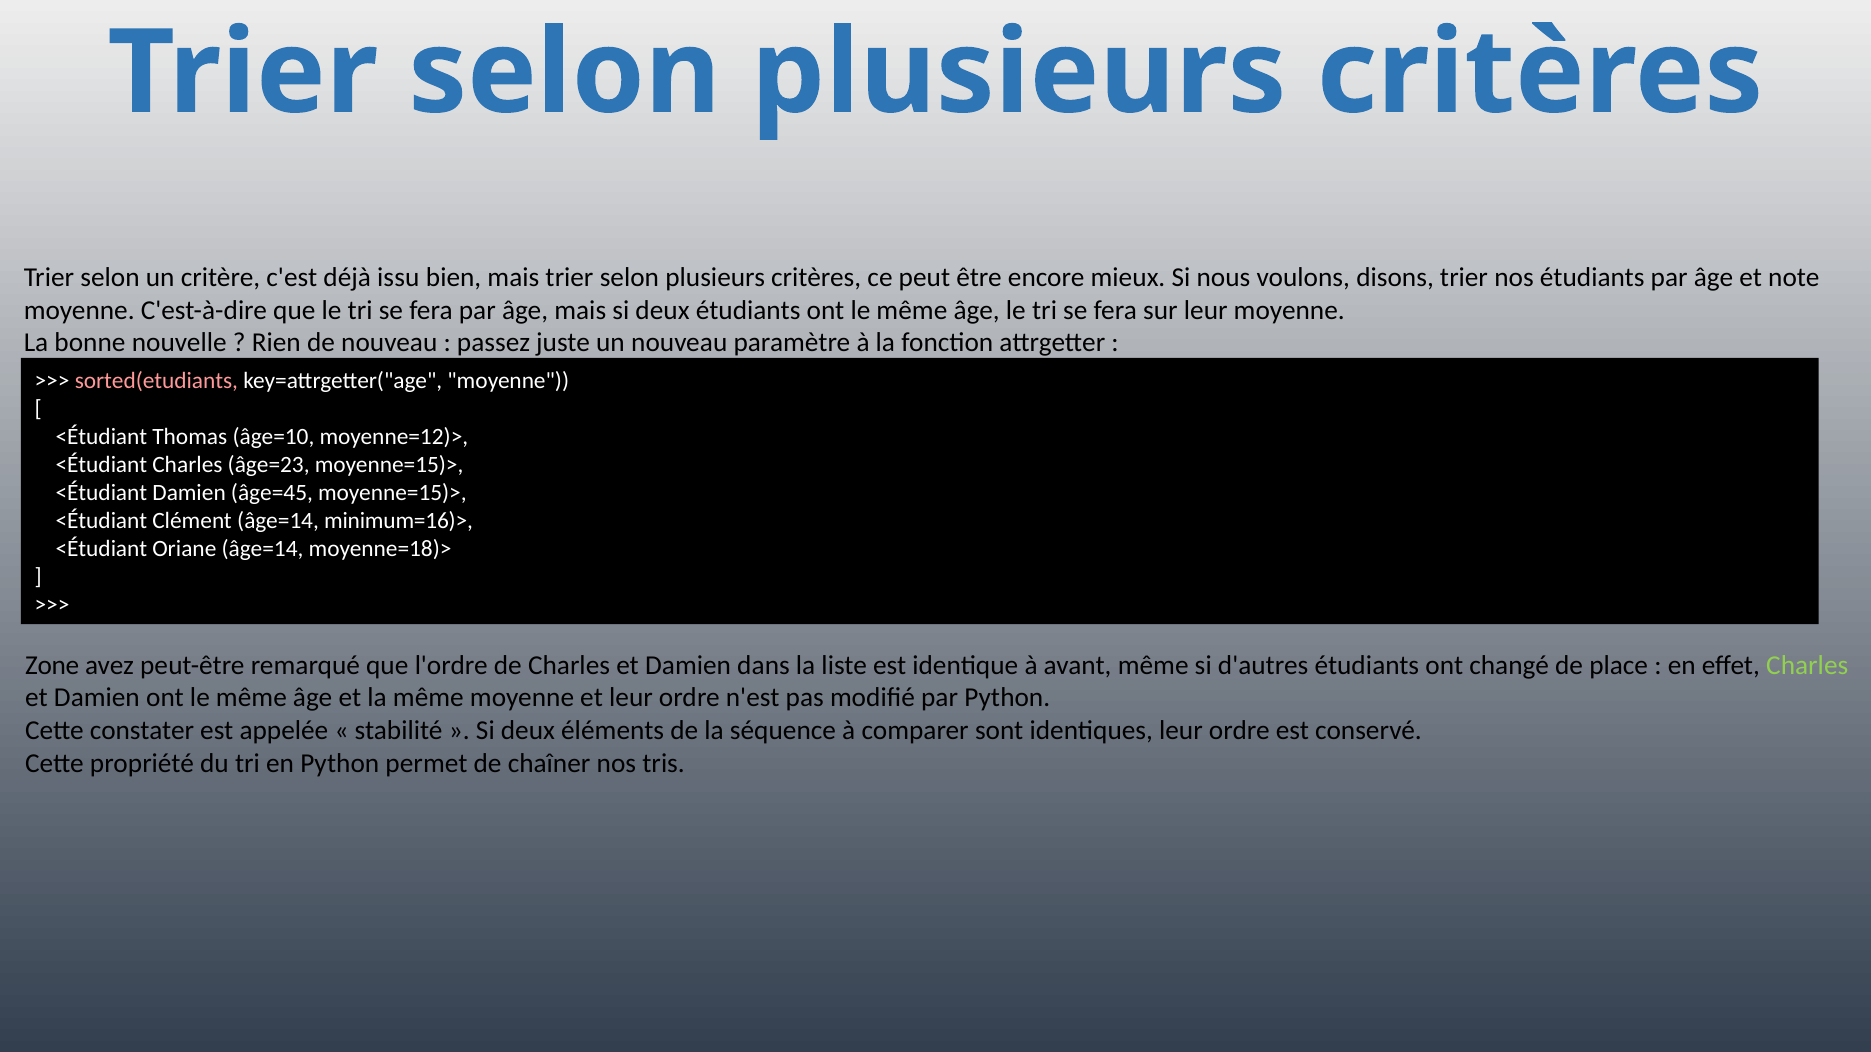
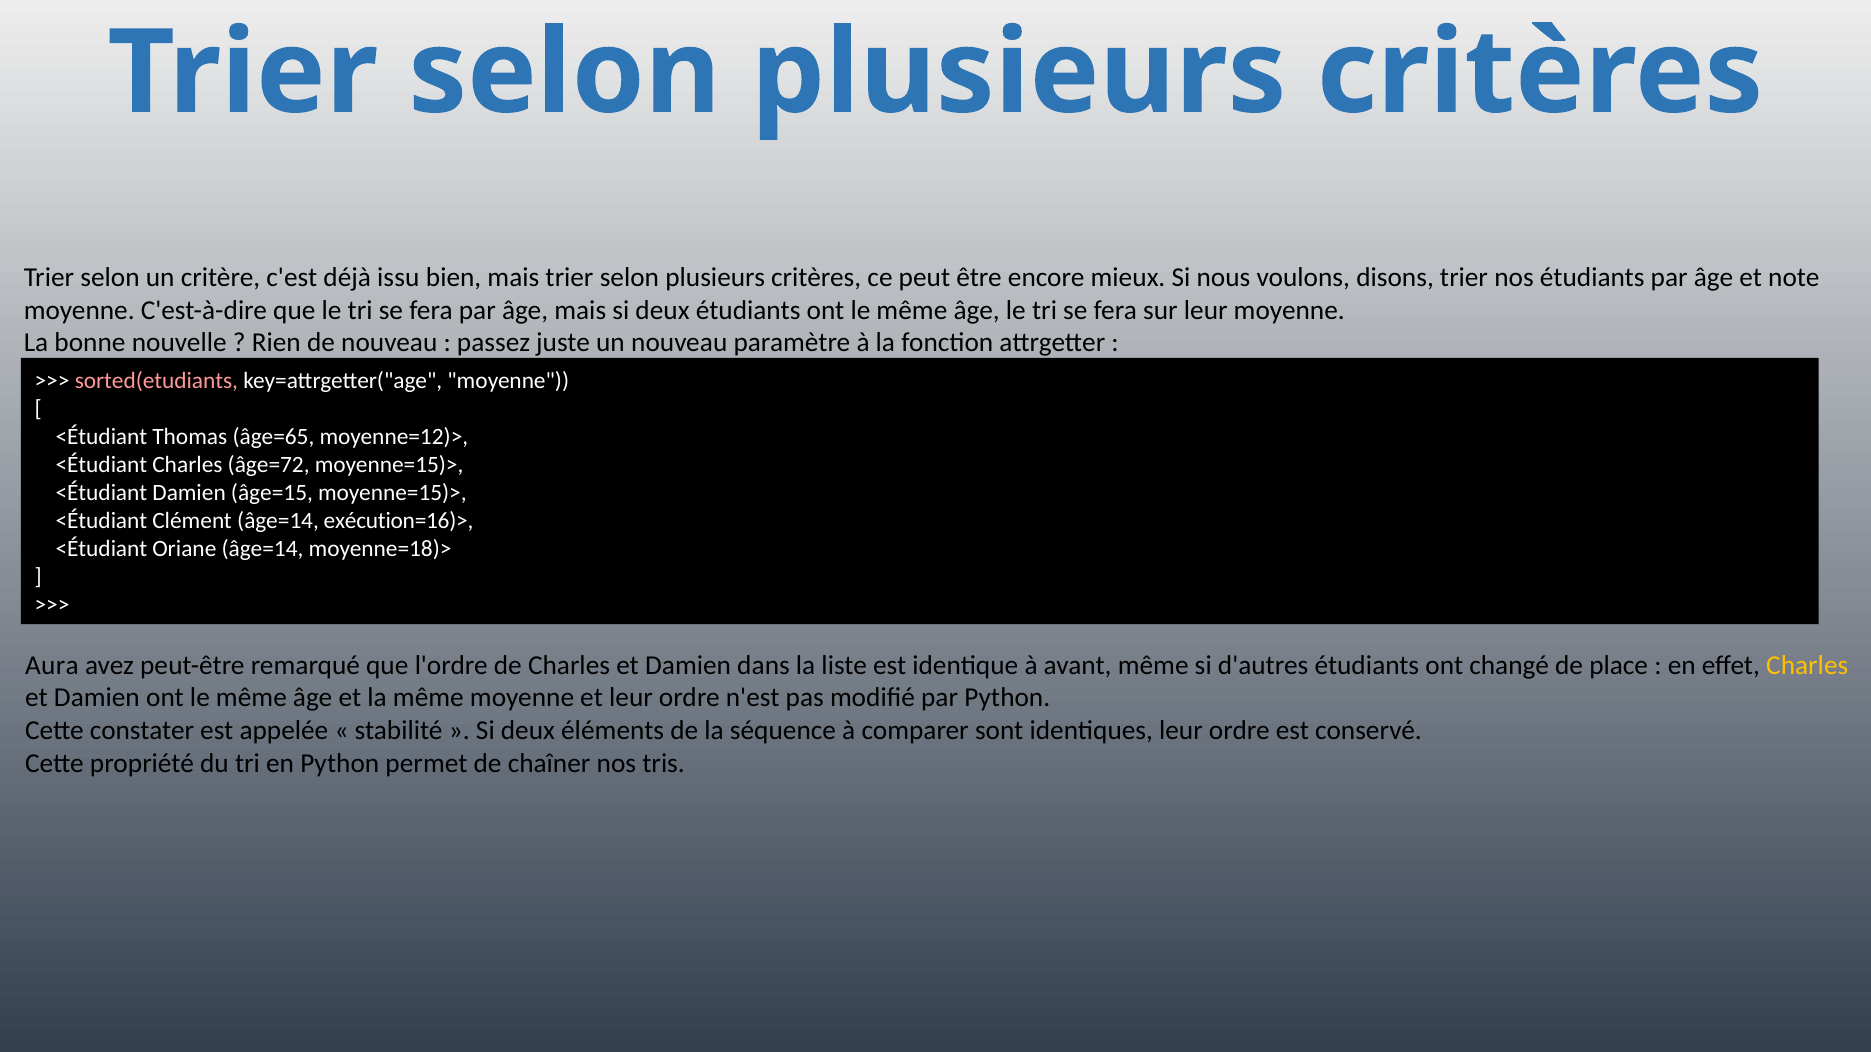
âge=10: âge=10 -> âge=65 (273, 437)
âge=23: âge=23 -> âge=72 (269, 465)
âge=45: âge=45 -> âge=15 (272, 493)
minimum=16)>: minimum=16)> -> exécution=16)> (399, 521)
Zone: Zone -> Aura (52, 665)
Charles colour: light green -> yellow (1807, 665)
